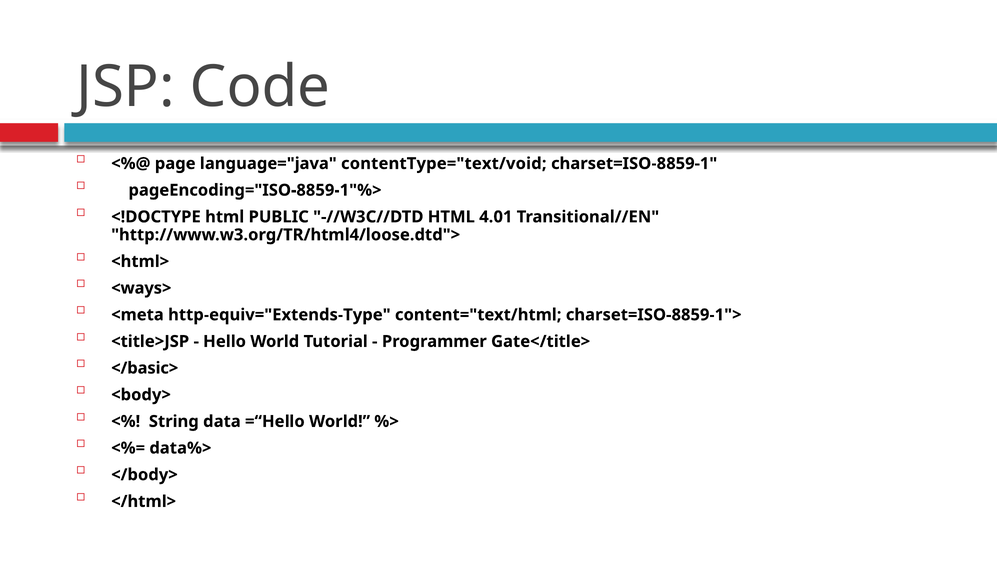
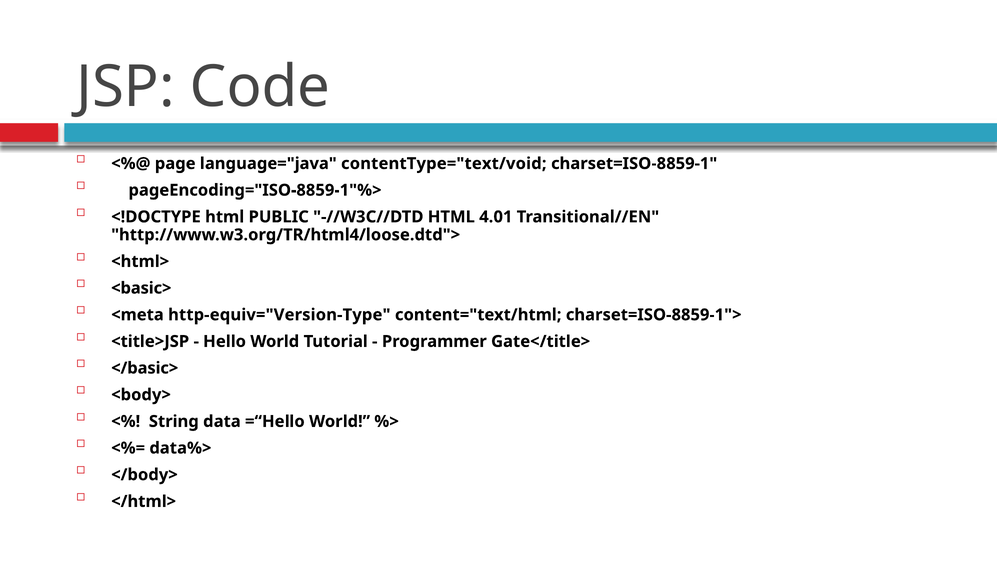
<ways>: <ways> -> <basic> (141, 288)
http-equiv="Extends-Type: http-equiv="Extends-Type -> http-equiv="Version-Type (279, 315)
